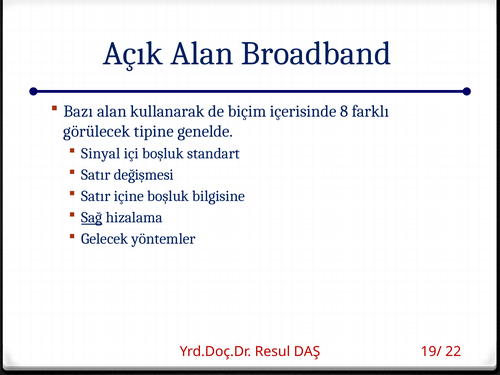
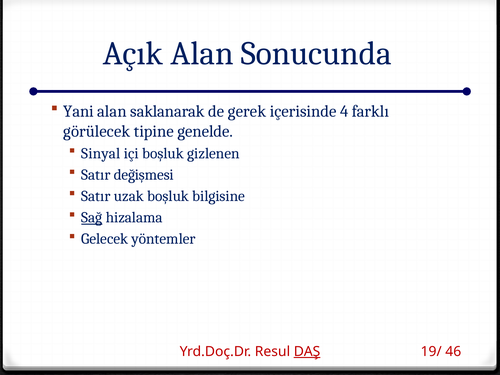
Broadband: Broadband -> Sonucunda (316, 53)
Bazı: Bazı -> Yani (78, 111)
kullanarak: kullanarak -> saklanarak (168, 111)
biçim: biçim -> gerek (247, 111)
8: 8 -> 4 (344, 111)
standart: standart -> gizlenen (213, 153)
içine: içine -> uzak (129, 196)
DAŞ underline: none -> present (307, 351)
22: 22 -> 46 (453, 351)
